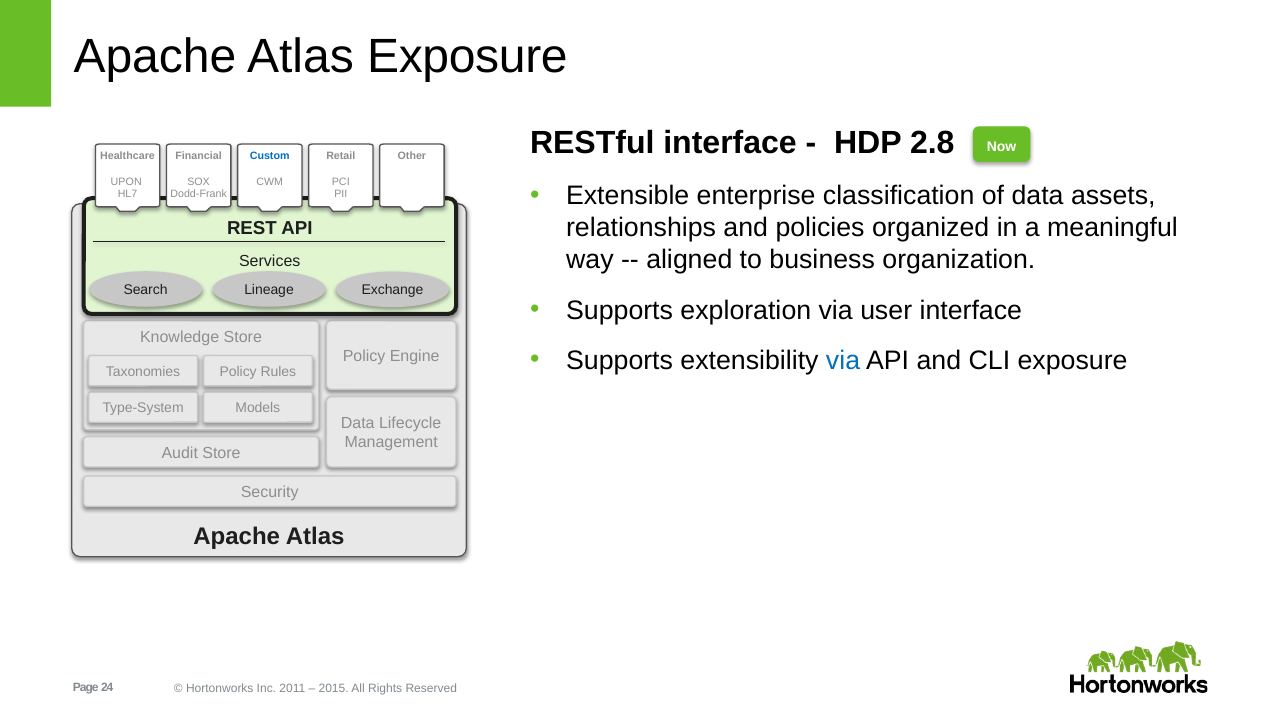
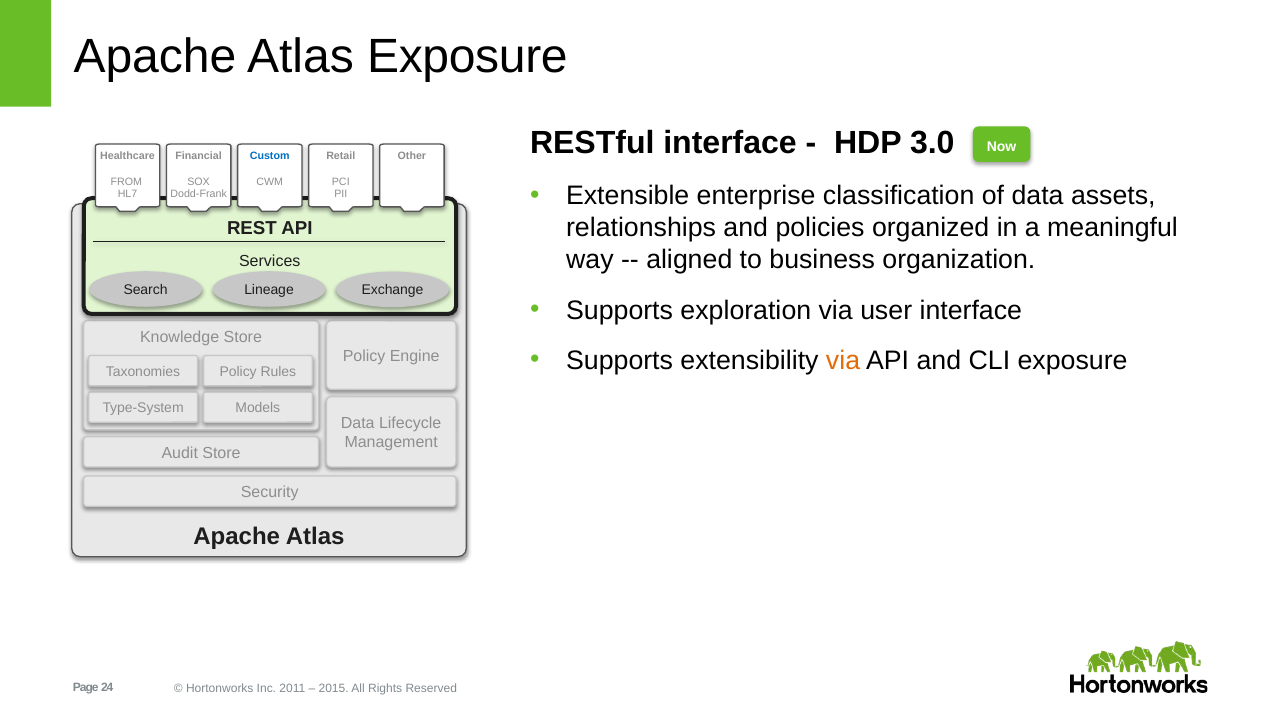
2.8: 2.8 -> 3.0 (932, 142)
UPON: UPON -> FROM (126, 181)
via colour: blue -> orange (843, 361)
